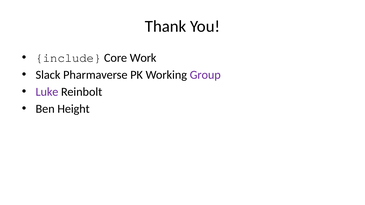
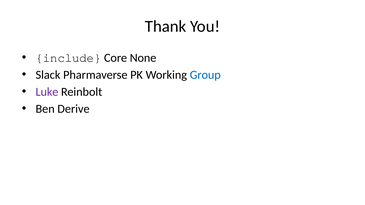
Work: Work -> None (143, 58)
Group colour: purple -> blue (205, 75)
Height: Height -> Derive (73, 109)
